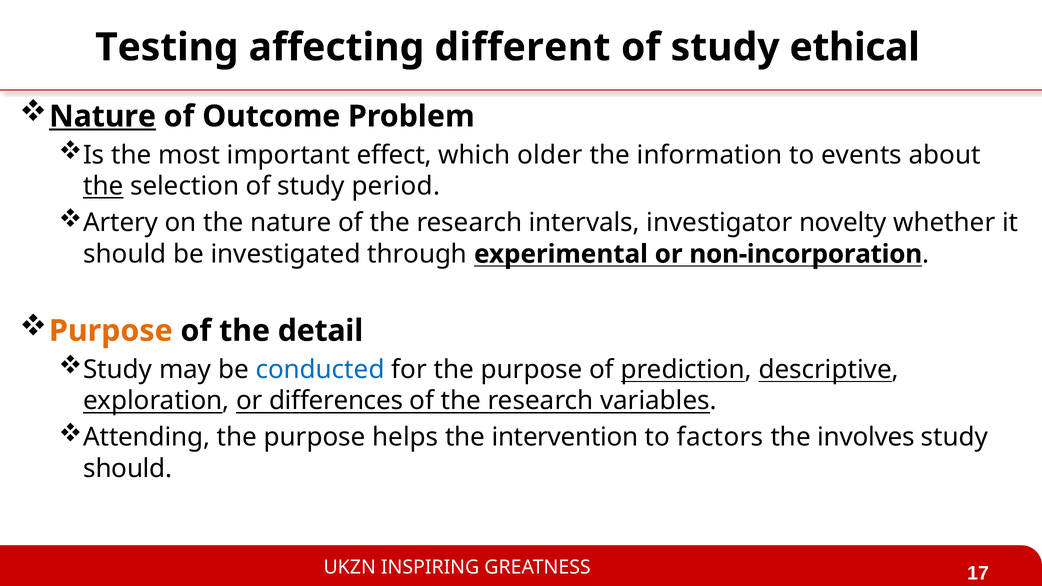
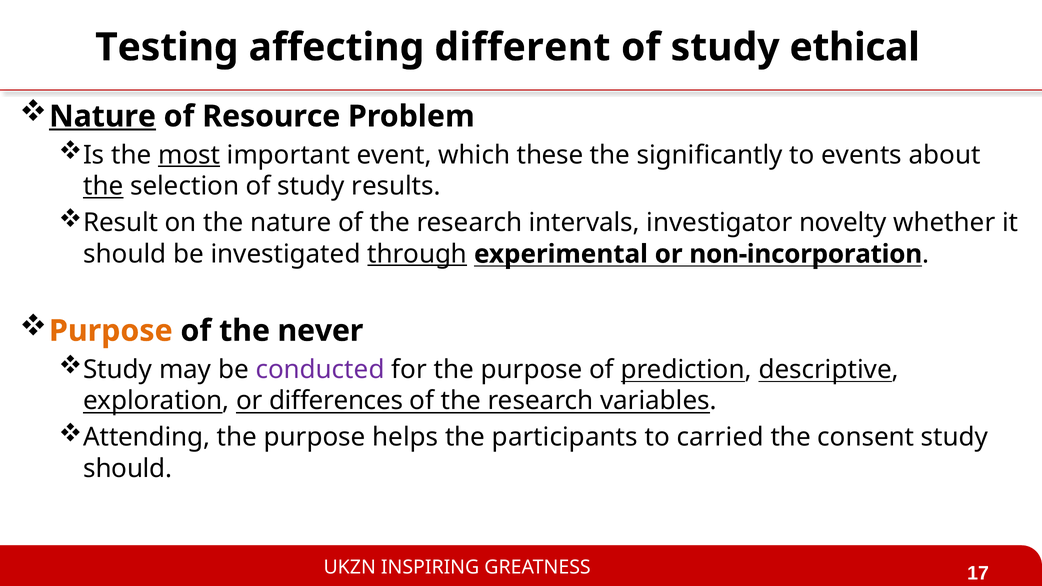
Outcome: Outcome -> Resource (271, 116)
most underline: none -> present (189, 155)
effect: effect -> event (394, 155)
older: older -> these (550, 155)
information: information -> significantly (710, 155)
period: period -> results (396, 186)
Artery: Artery -> Result (121, 223)
through underline: none -> present (417, 254)
detail: detail -> never (320, 331)
conducted colour: blue -> purple (320, 370)
intervention: intervention -> participants (565, 437)
factors: factors -> carried (720, 437)
involves: involves -> consent (866, 437)
